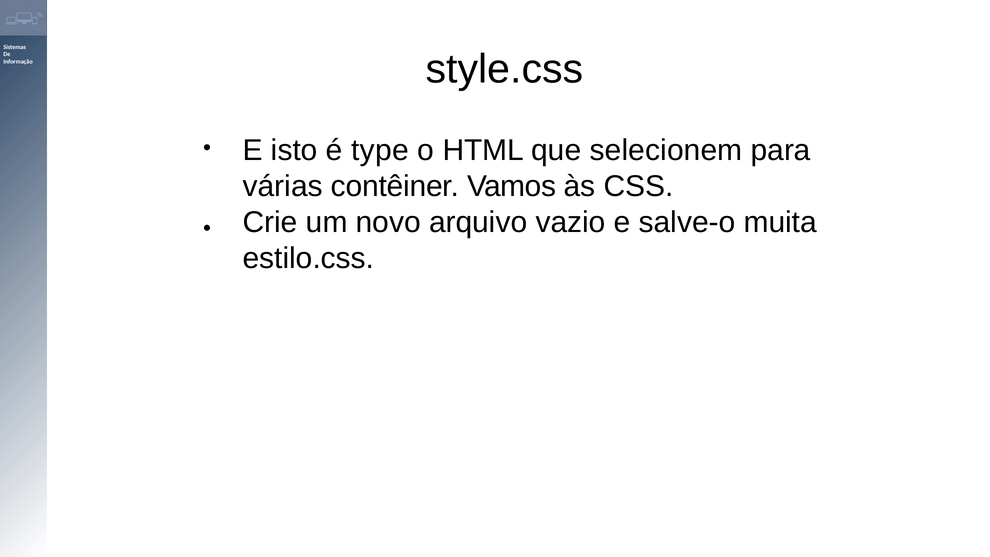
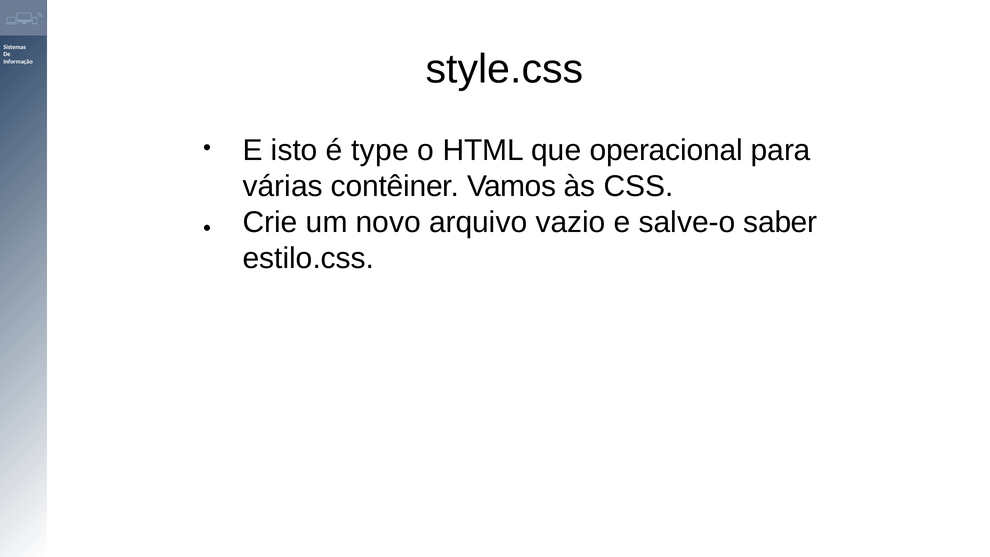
selecionem: selecionem -> operacional (666, 150)
muita: muita -> saber (780, 222)
